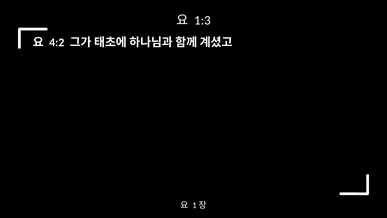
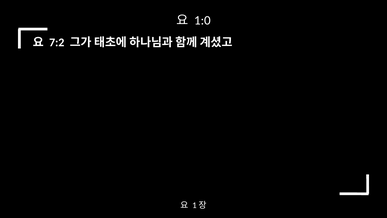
1:3: 1:3 -> 1:0 (202, 20)
4:2: 4:2 -> 7:2 (57, 42)
